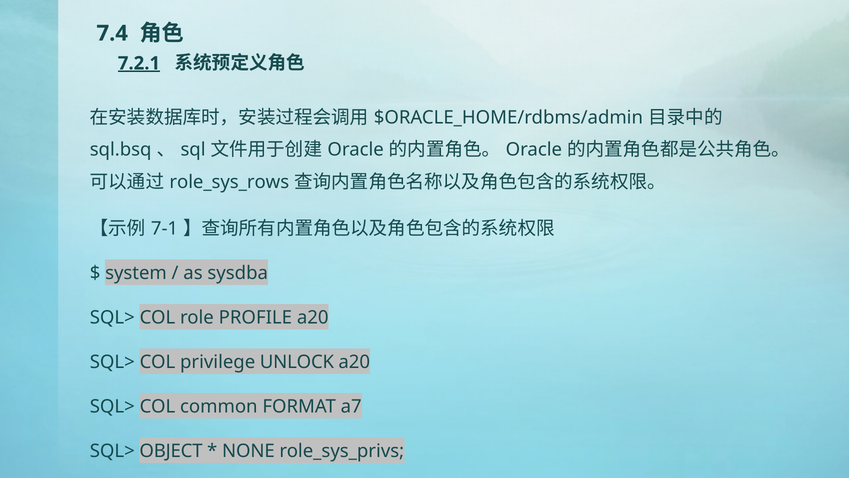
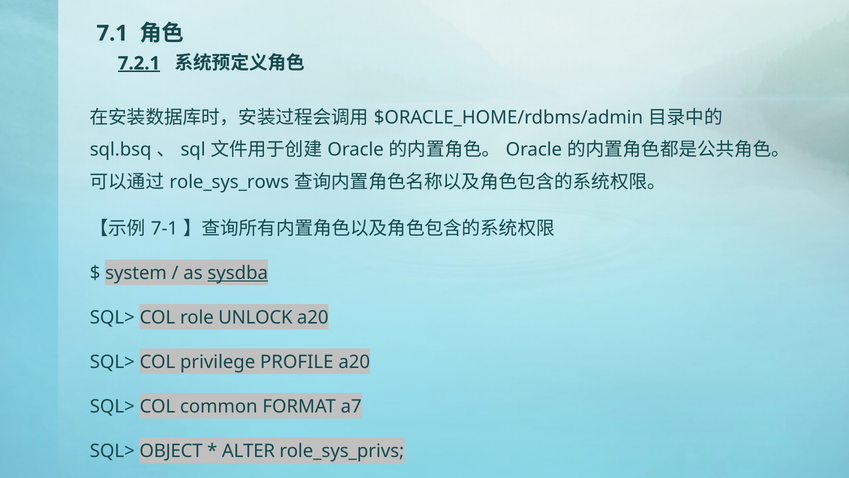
7.4: 7.4 -> 7.1 (112, 33)
sysdba underline: none -> present (238, 273)
PROFILE: PROFILE -> UNLOCK (255, 317)
UNLOCK: UNLOCK -> PROFILE (297, 362)
NONE: NONE -> ALTER (248, 451)
